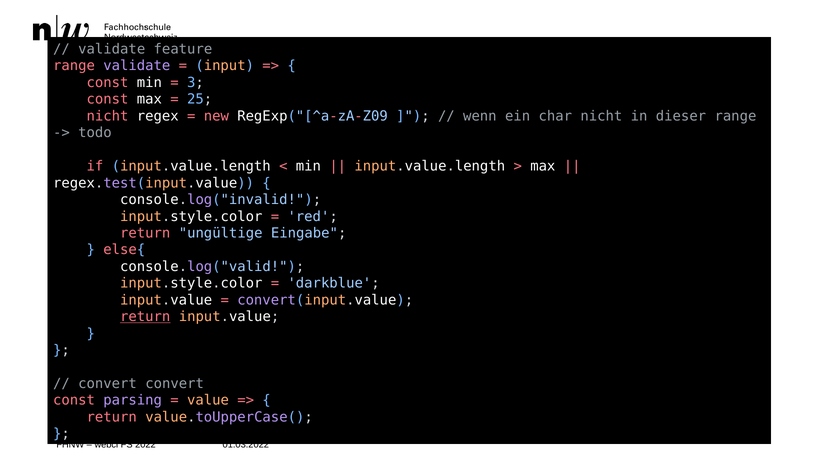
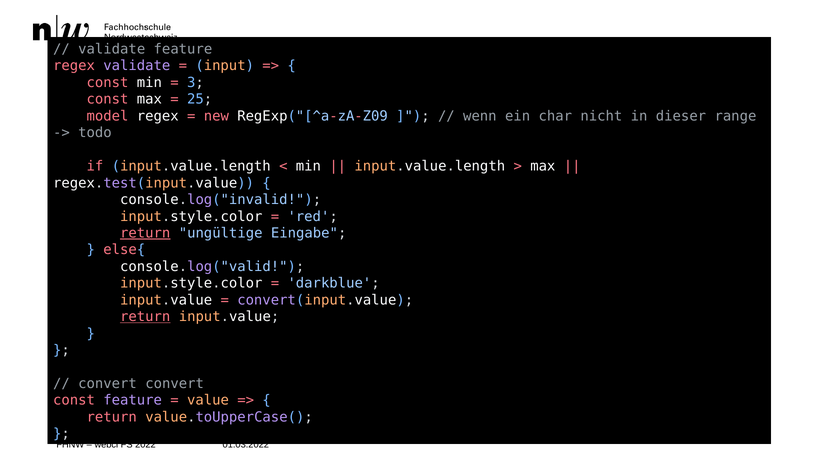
range: range -> regex (74, 66)
nicht: nicht -> model (108, 116)
return underline: none -> present (145, 233)
const parsing: parsing -> feature (133, 400)
